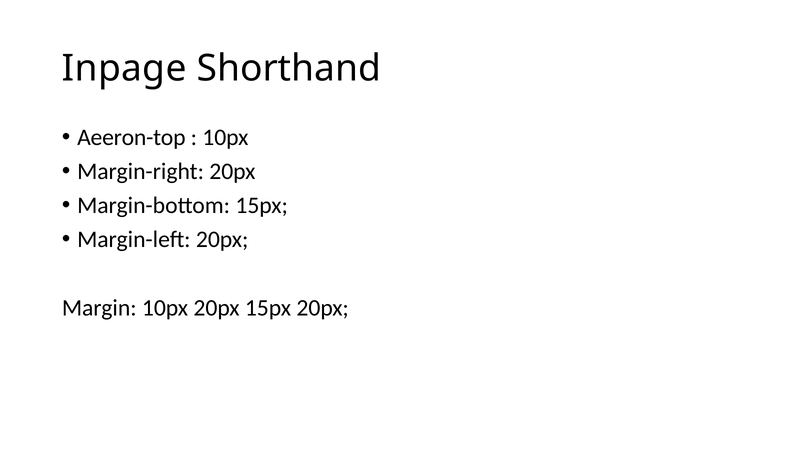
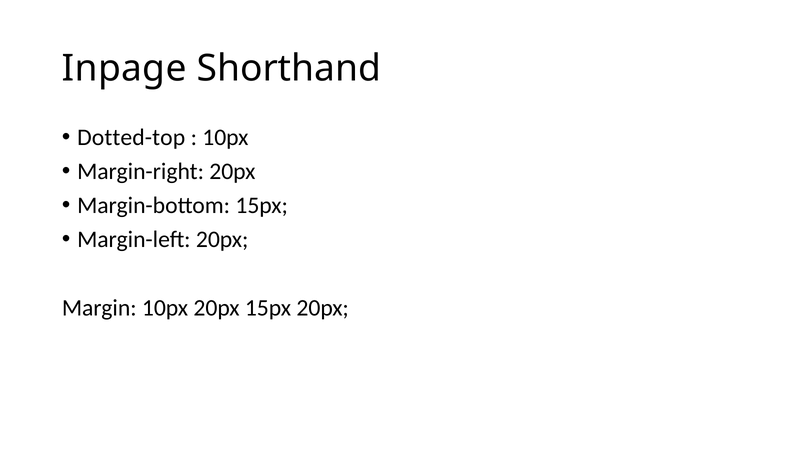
Aeeron-top: Aeeron-top -> Dotted-top (131, 137)
